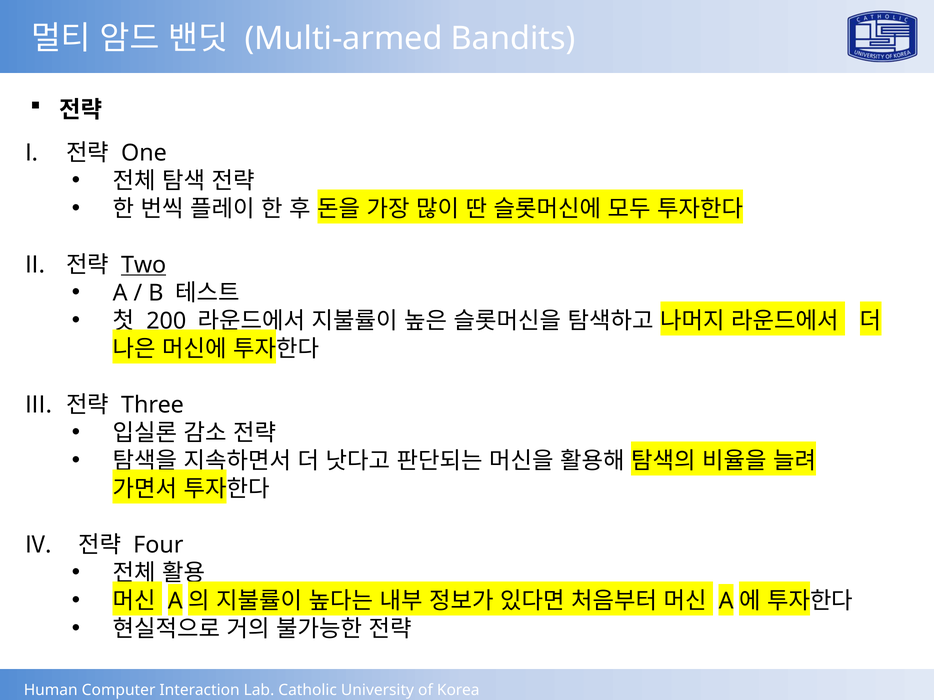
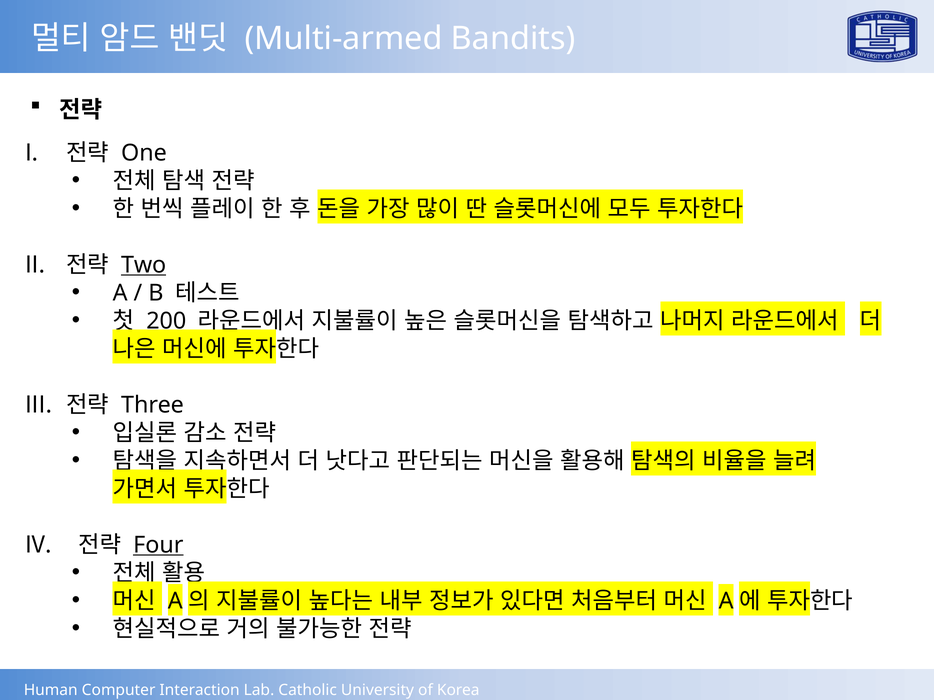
Four underline: none -> present (158, 545)
